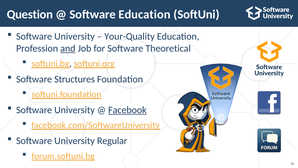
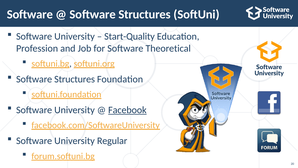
Question: Question -> Software (30, 14)
Education: Education -> Structures (145, 14)
Your-Quality: Your-Quality -> Start-Quality (129, 36)
and underline: present -> none (68, 48)
